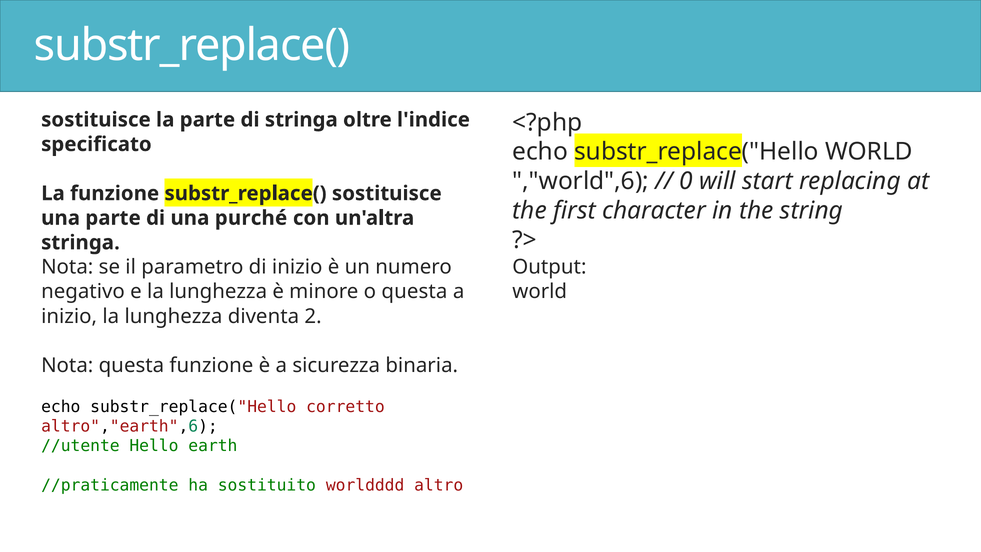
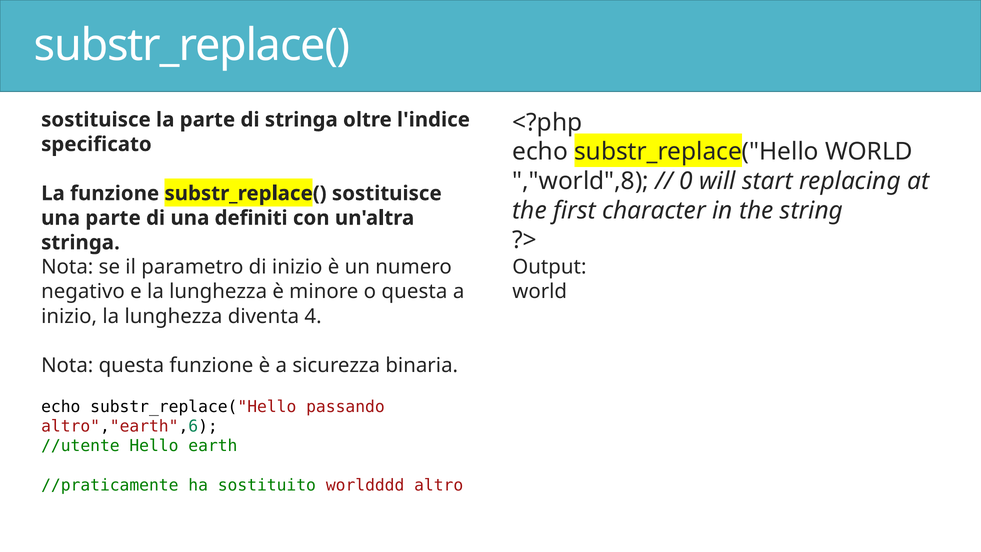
,"world",6: ,"world",6 -> ,"world",8 (581, 181)
purché: purché -> definiti (251, 218)
2: 2 -> 4 (313, 316)
corretto: corretto -> passando (345, 407)
